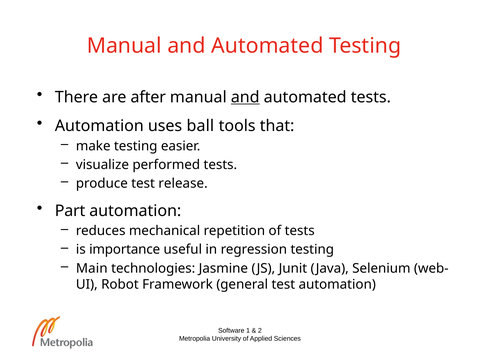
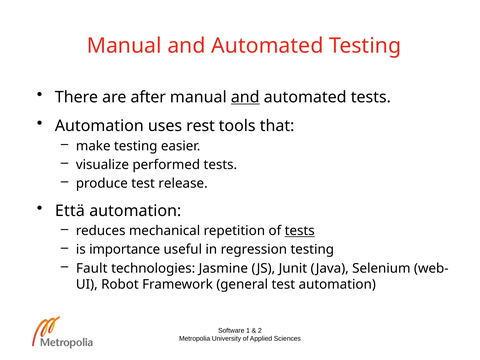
ball: ball -> rest (200, 126)
Part: Part -> Että (70, 211)
tests underline: none -> present (300, 231)
Main: Main -> Fault (92, 268)
